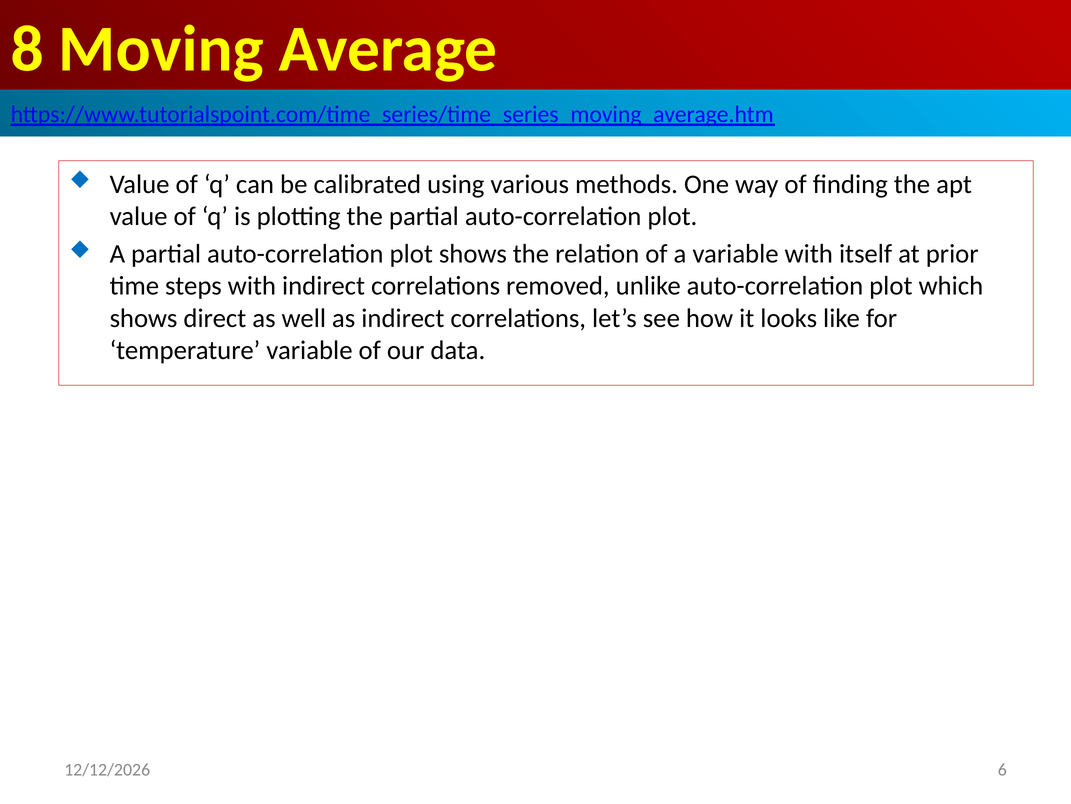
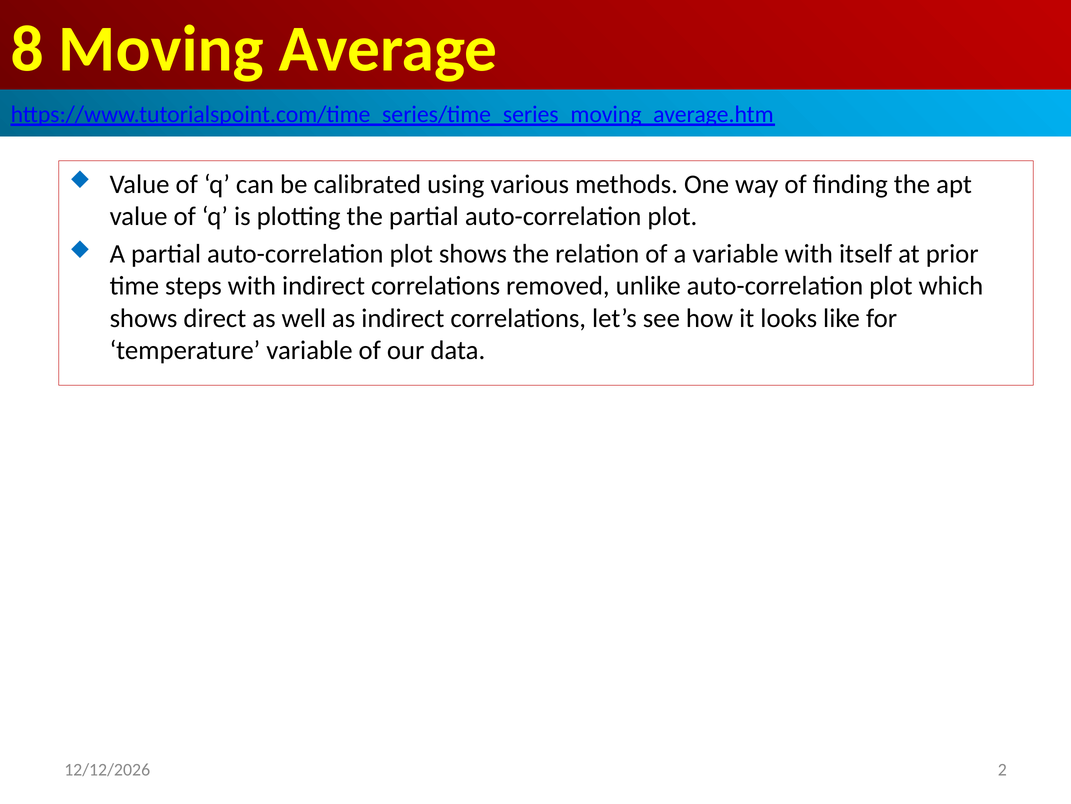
6: 6 -> 2 (1002, 769)
